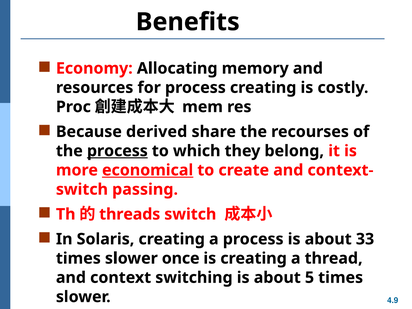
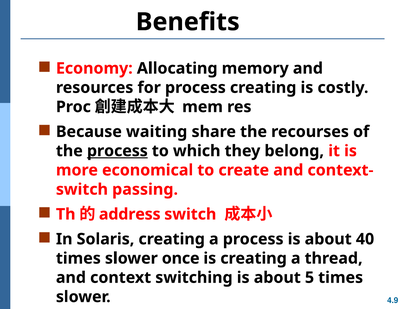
derived: derived -> waiting (157, 132)
economical underline: present -> none (148, 170)
threads: threads -> address (130, 214)
33: 33 -> 40 (365, 239)
